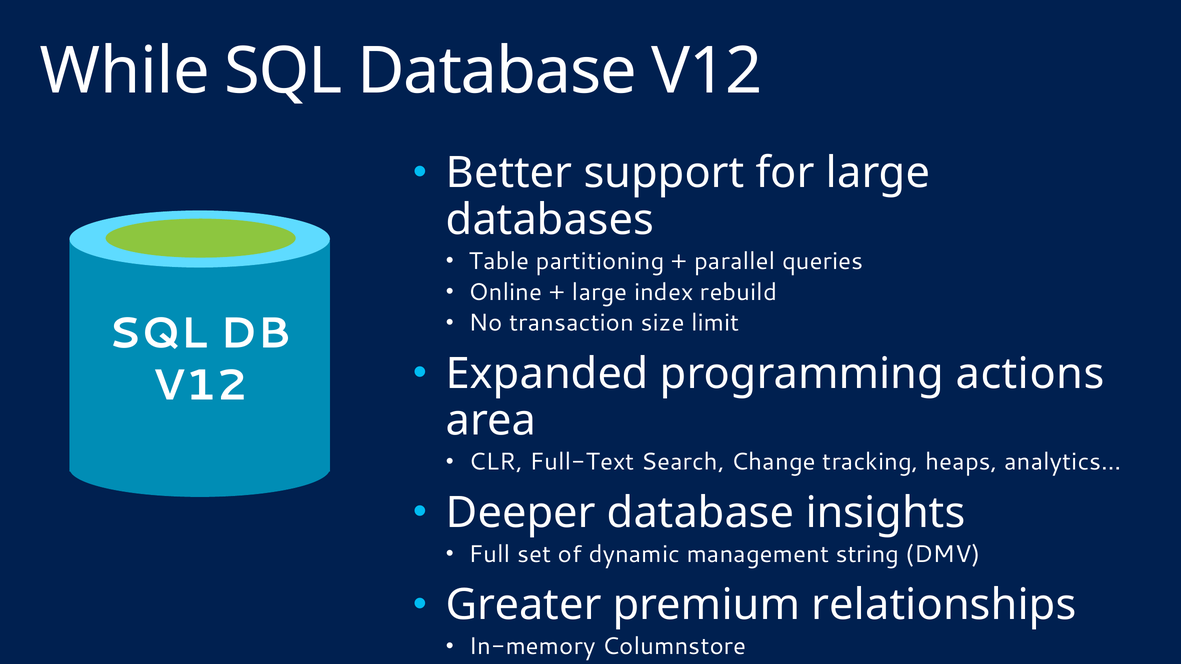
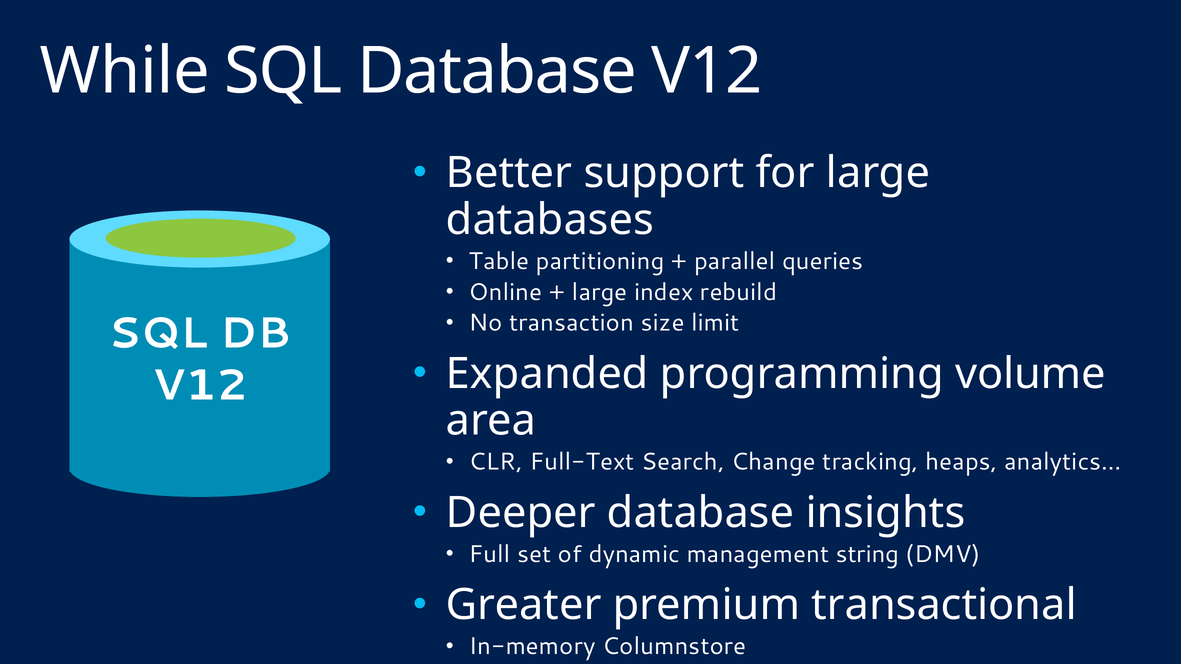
actions: actions -> volume (1030, 374)
relationships: relationships -> transactional (944, 605)
